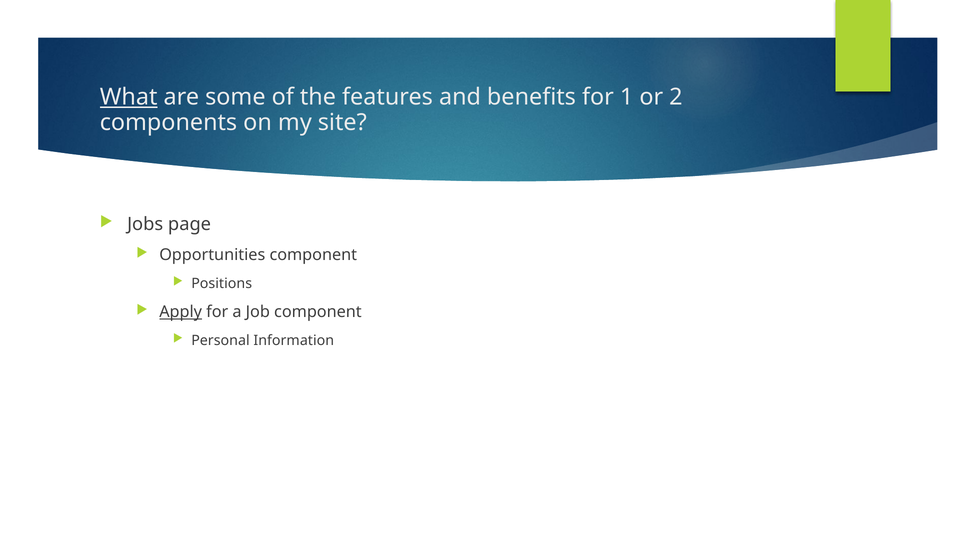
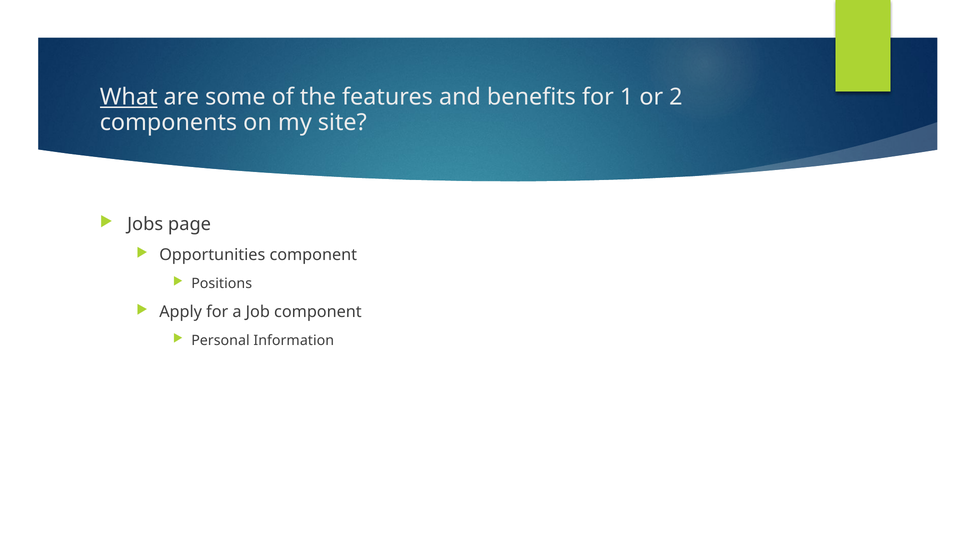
Apply underline: present -> none (181, 312)
